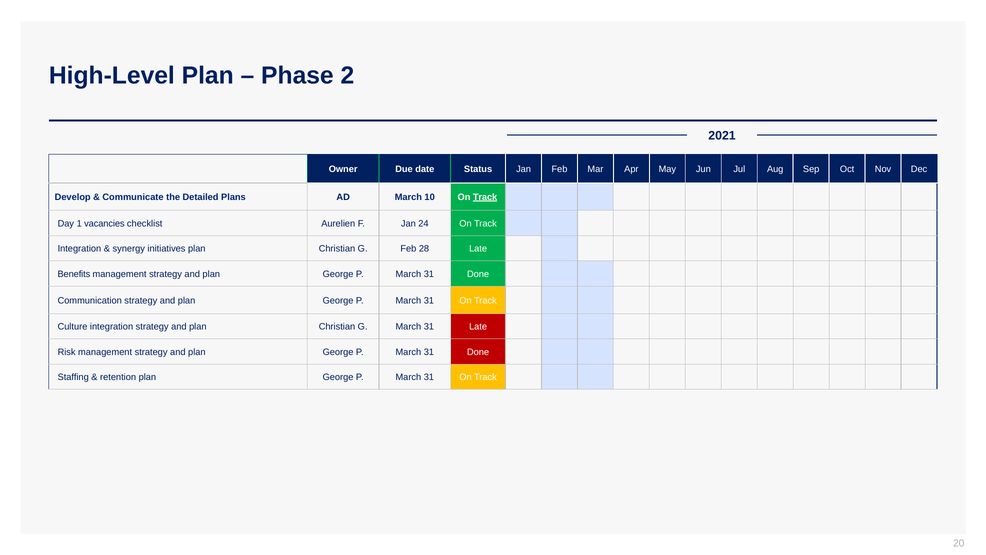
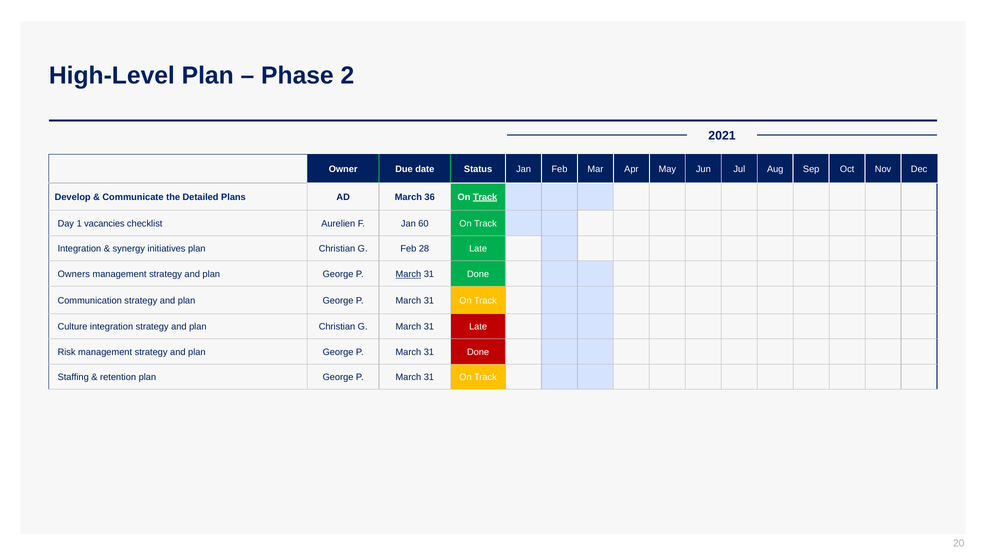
10: 10 -> 36 (430, 197)
24: 24 -> 60 (423, 223)
Benefits: Benefits -> Owners (74, 274)
March underline: none -> present (408, 274)
